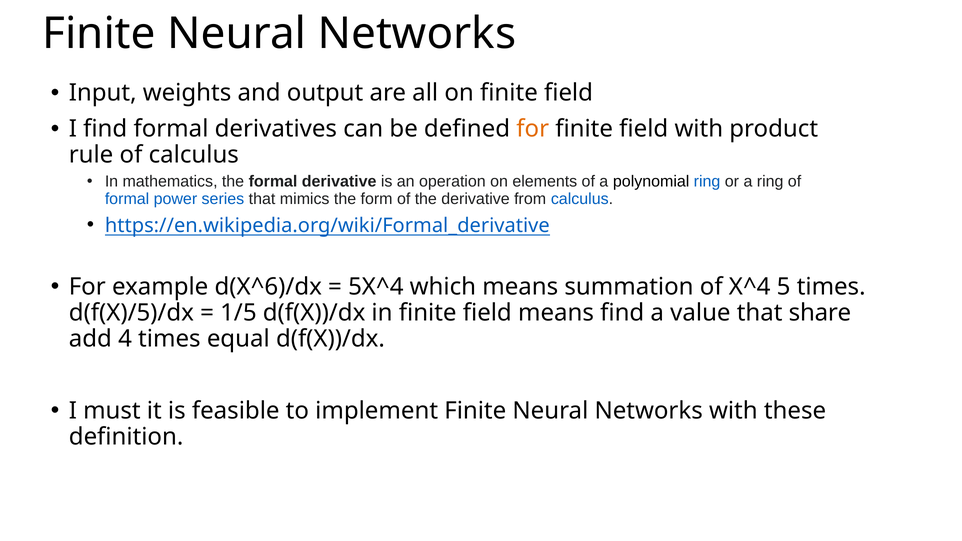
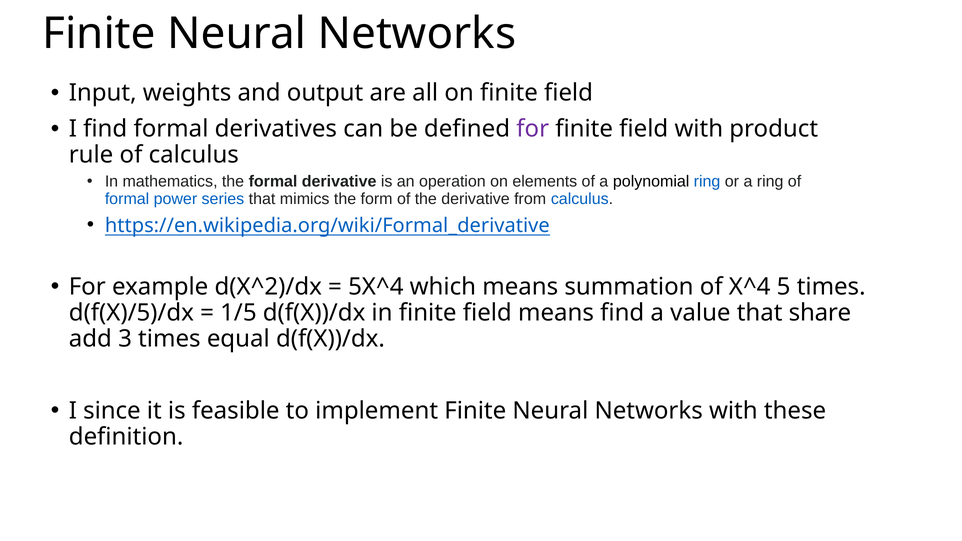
for colour: orange -> purple (533, 129)
d(X^6)/dx: d(X^6)/dx -> d(X^2)/dx (268, 287)
4: 4 -> 3 (125, 339)
must: must -> since (112, 411)
